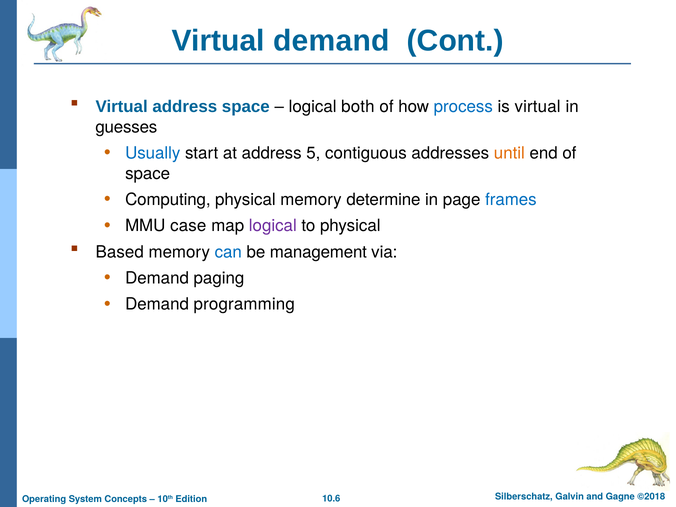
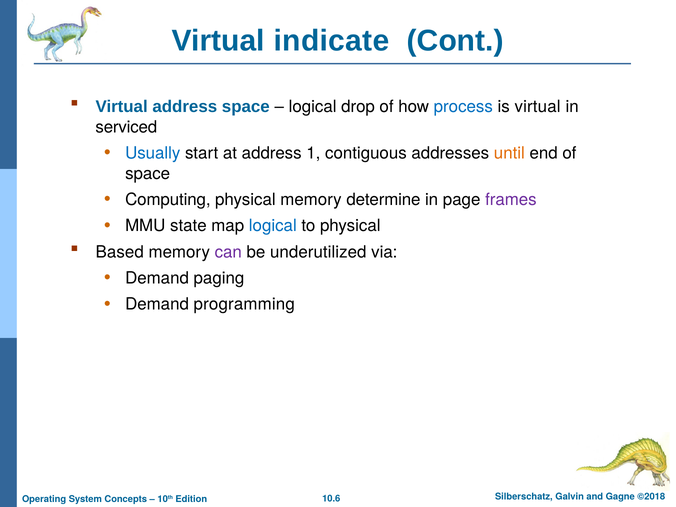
Virtual demand: demand -> indicate (332, 41)
both: both -> drop (358, 107)
guesses: guesses -> serviced (126, 127)
5: 5 -> 1 (313, 153)
frames colour: blue -> purple (511, 200)
case: case -> state (188, 226)
logical colour: purple -> blue (273, 226)
can colour: blue -> purple (228, 252)
management: management -> underutilized (318, 252)
